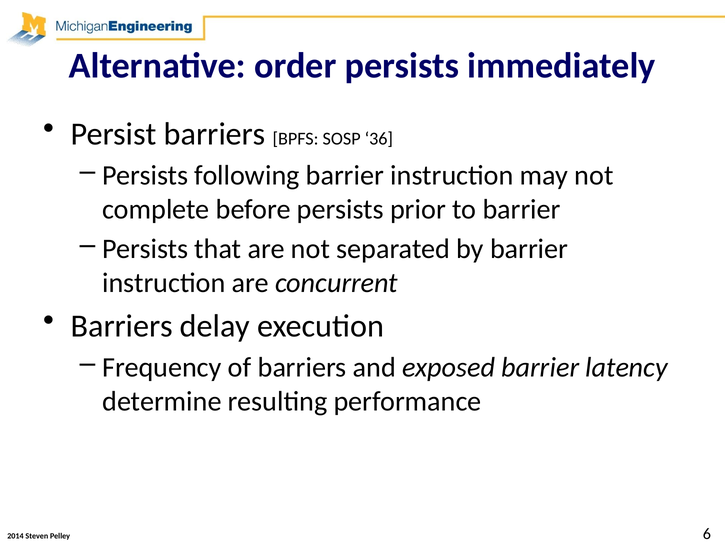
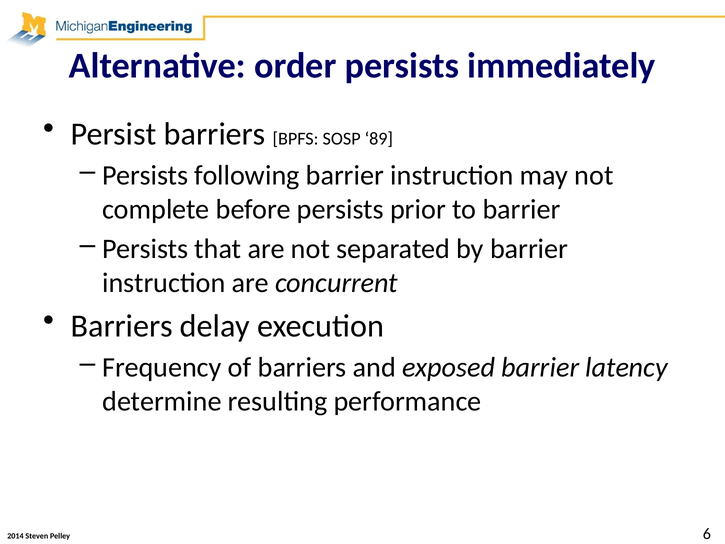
36: 36 -> 89 (379, 139)
